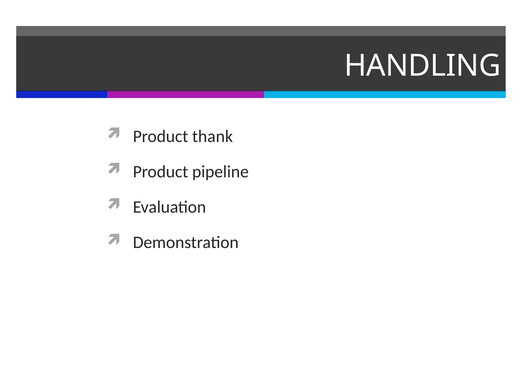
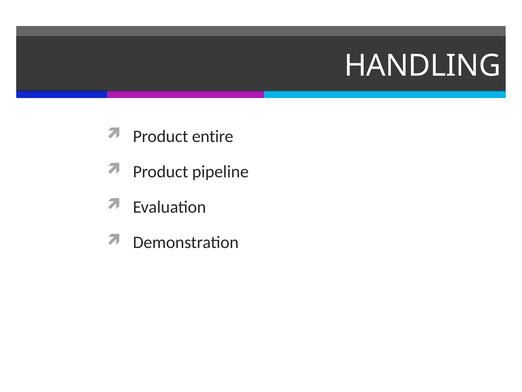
thank: thank -> entire (213, 136)
